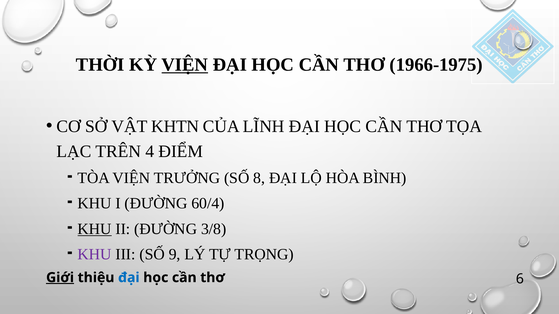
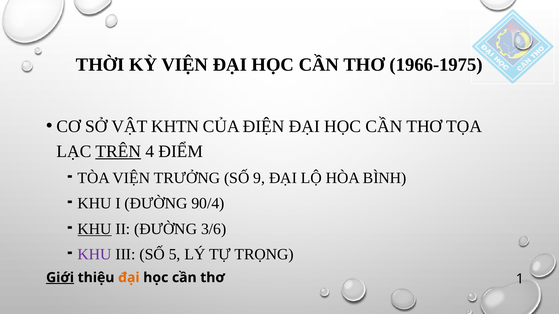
VIỆN underline: present -> none (185, 65)
LĨNH: LĨNH -> ĐIỆN (264, 127)
TRÊN underline: none -> present (118, 152)
8: 8 -> 9 (259, 178)
60/4: 60/4 -> 90/4 (208, 204)
3/8: 3/8 -> 3/6 (214, 229)
9: 9 -> 5 (175, 255)
đại colour: blue -> orange (129, 278)
6: 6 -> 1 (520, 279)
